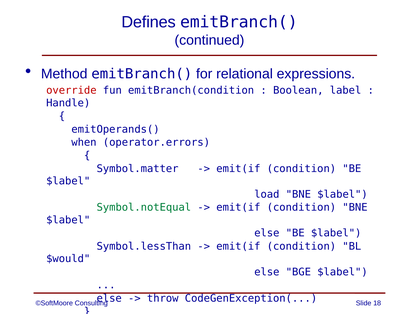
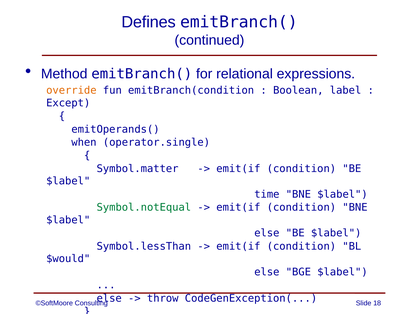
override colour: red -> orange (71, 90)
Handle: Handle -> Except (68, 103)
operator.errors: operator.errors -> operator.single (156, 142)
load: load -> time (267, 194)
